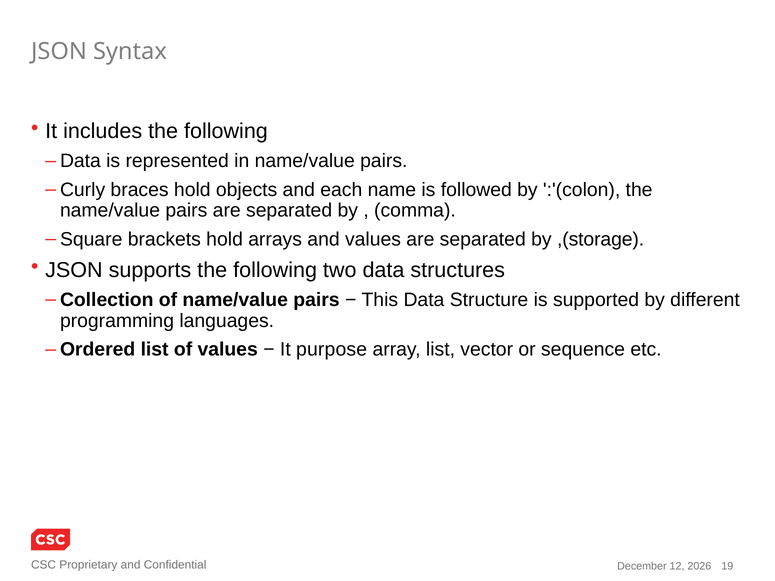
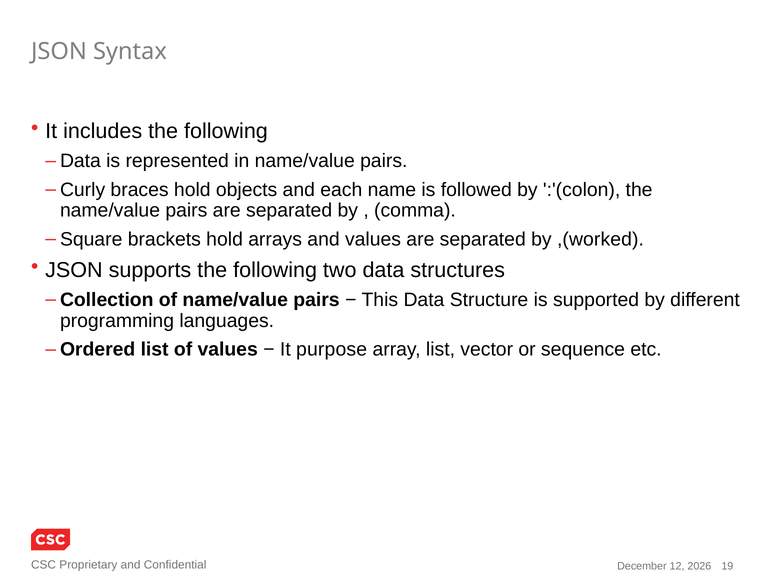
,(storage: ,(storage -> ,(worked (601, 239)
